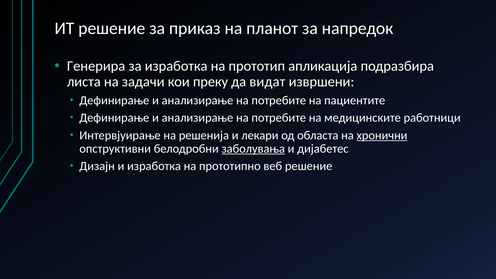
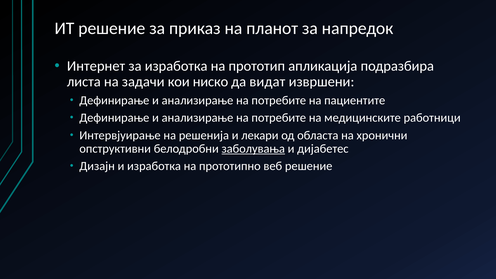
Генерира: Генерира -> Интернет (96, 66)
преку: преку -> ниско (211, 82)
хронични underline: present -> none (382, 135)
